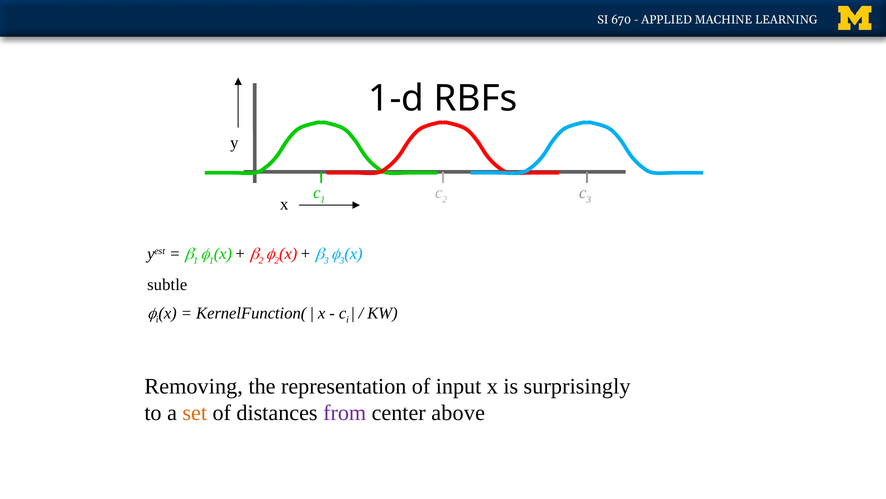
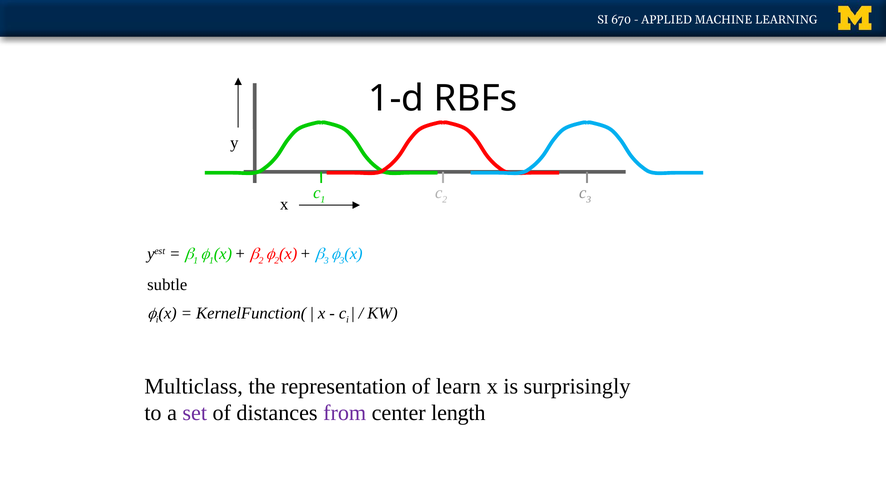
Removing: Removing -> Multiclass (194, 386)
input: input -> learn (458, 386)
set colour: orange -> purple (195, 412)
above: above -> length (458, 412)
